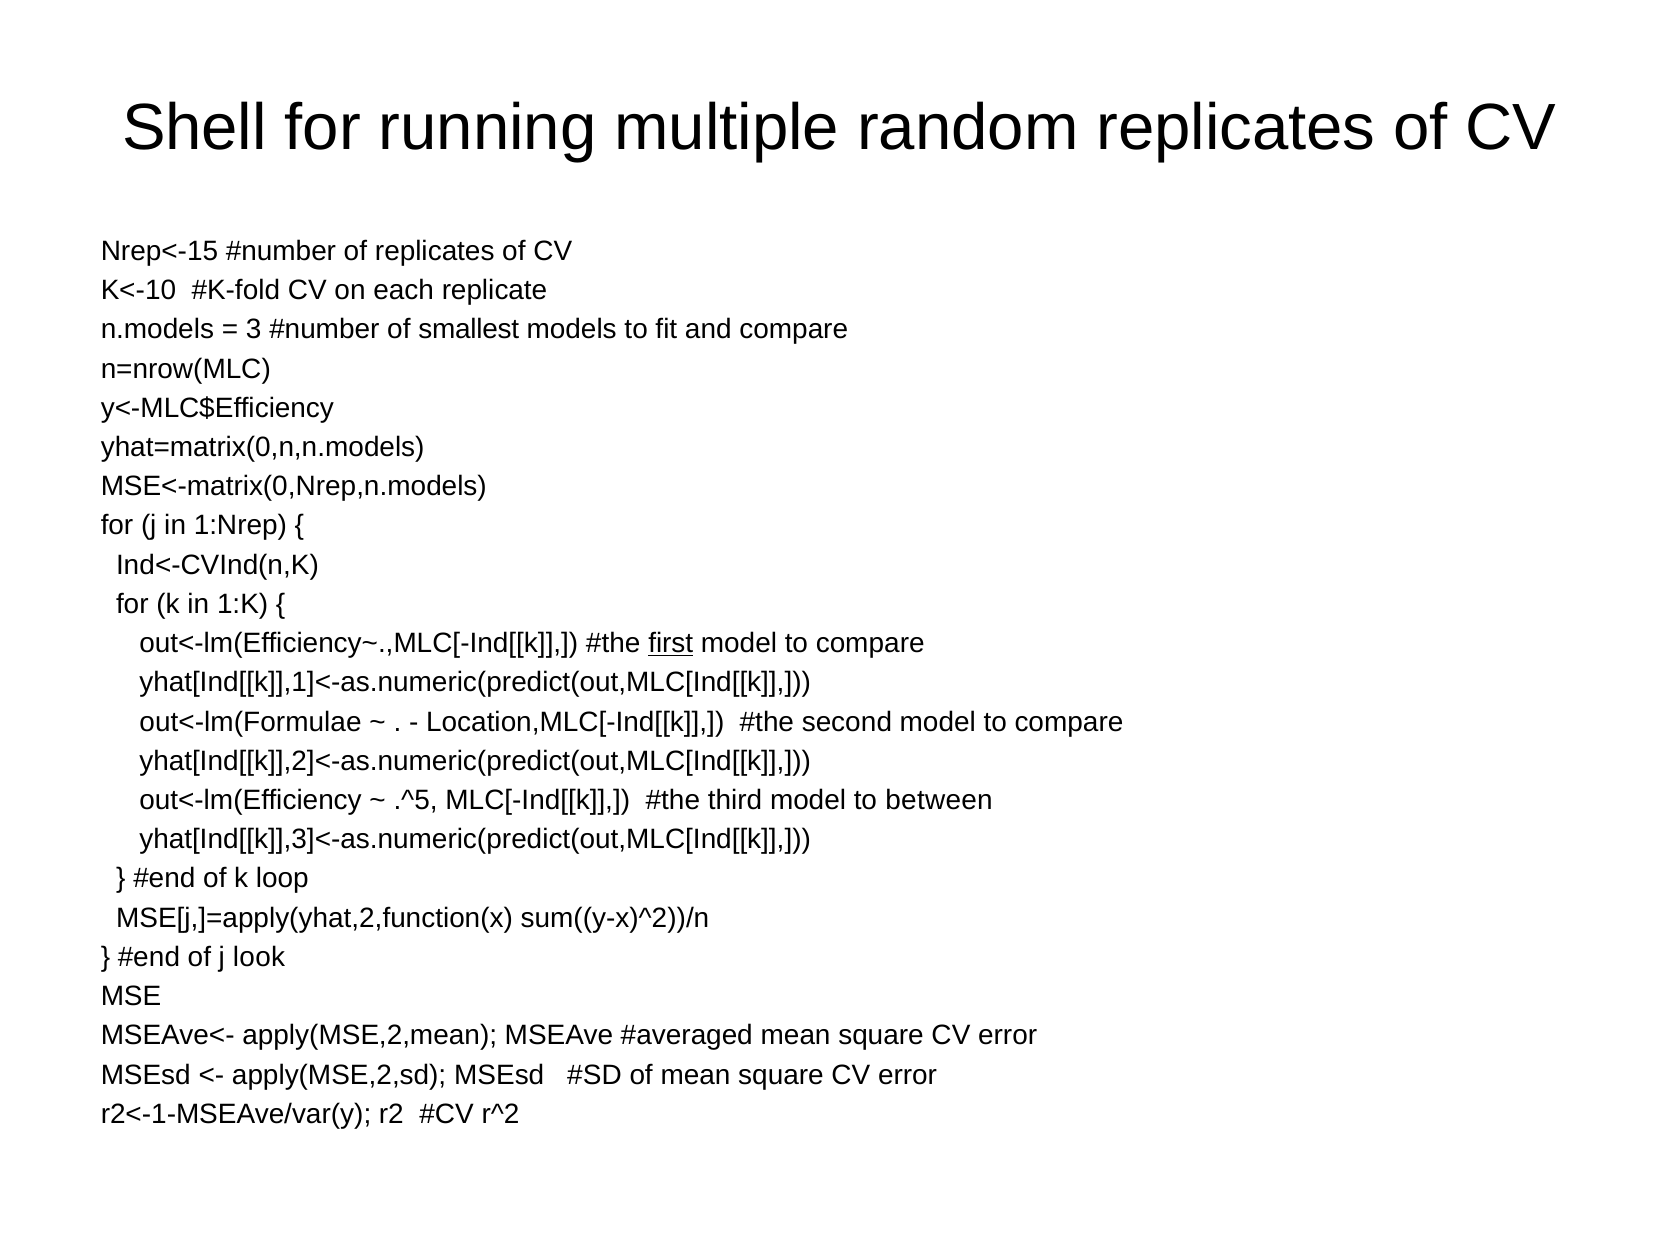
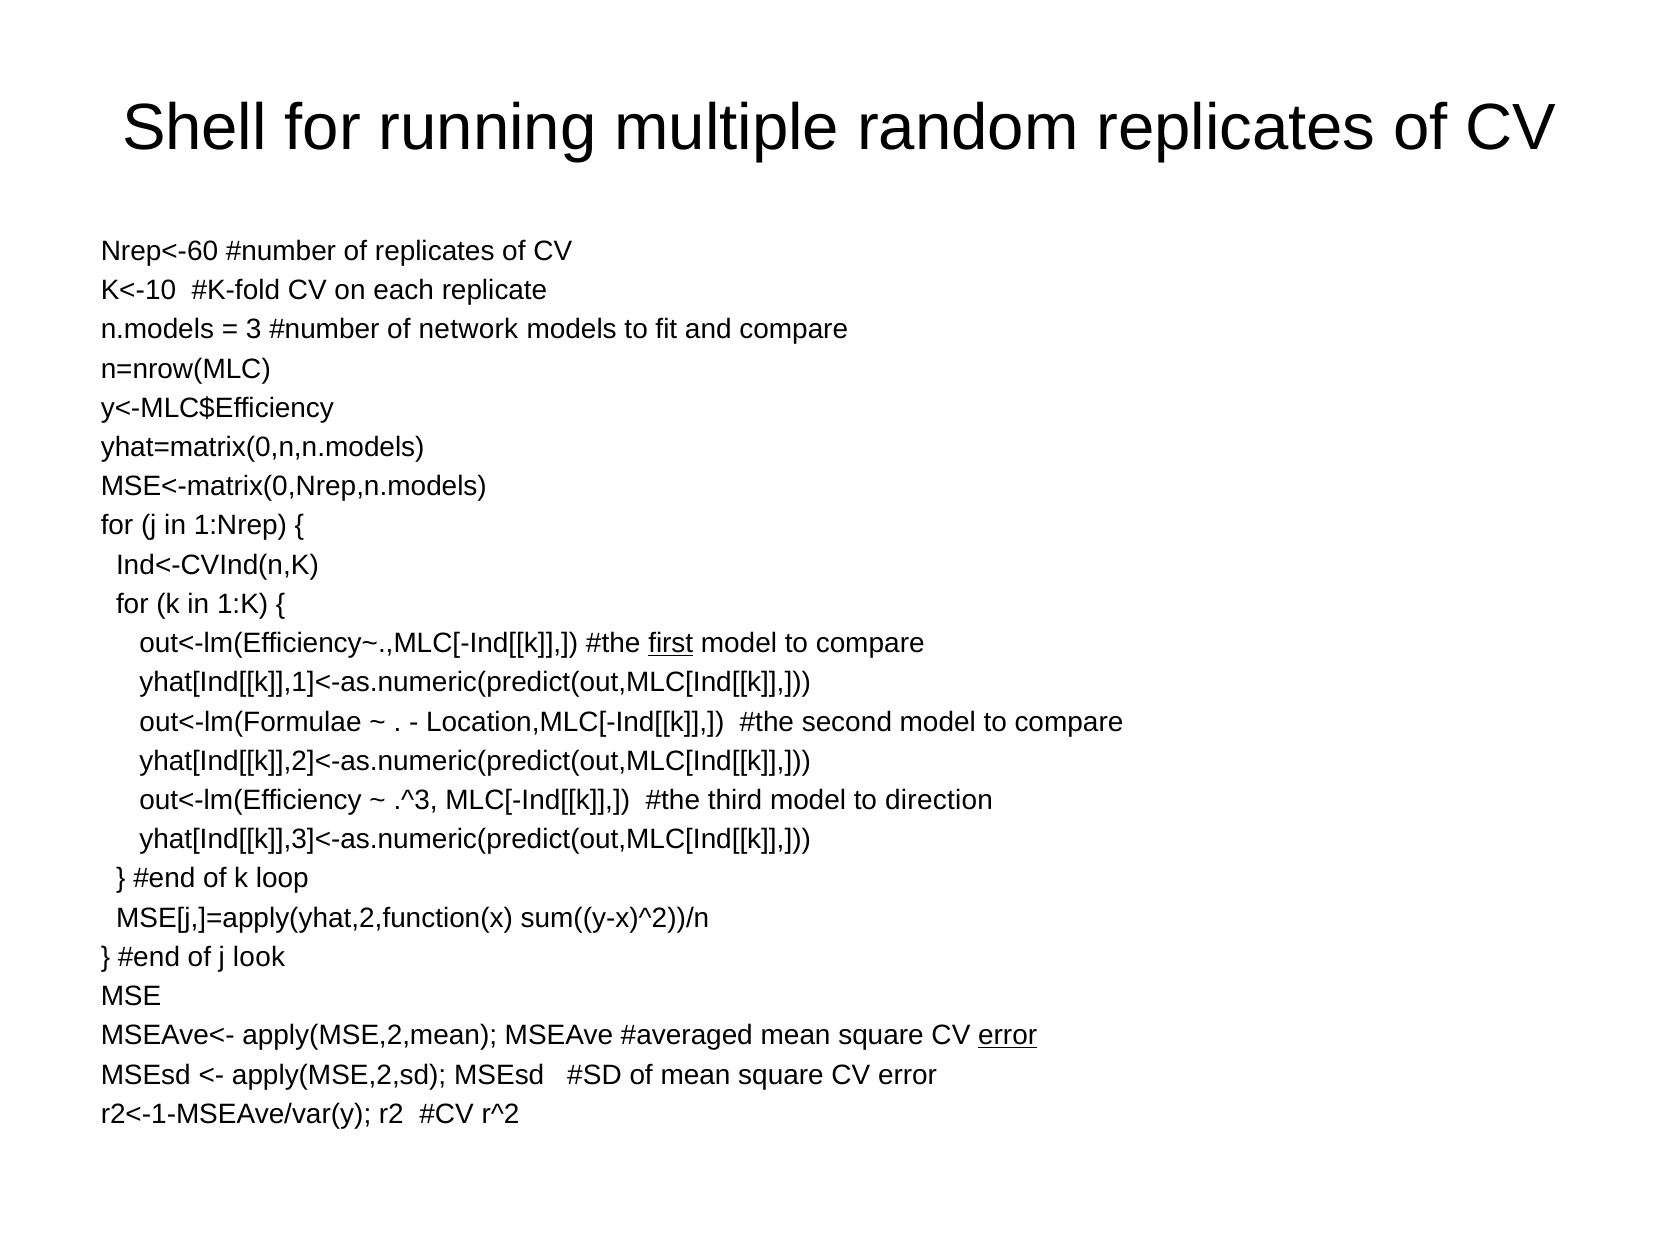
Nrep<-15: Nrep<-15 -> Nrep<-60 (159, 251)
smallest: smallest -> network (468, 330)
.^5: .^5 -> .^3 (416, 800)
between: between -> direction (939, 800)
error underline: none -> present (1008, 1036)
